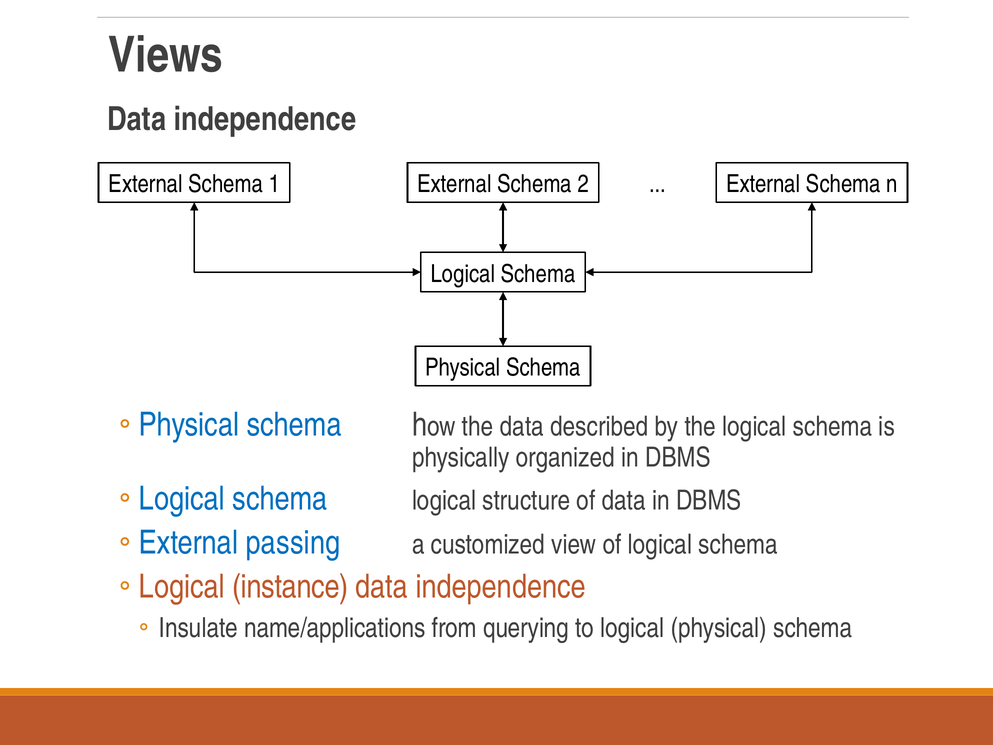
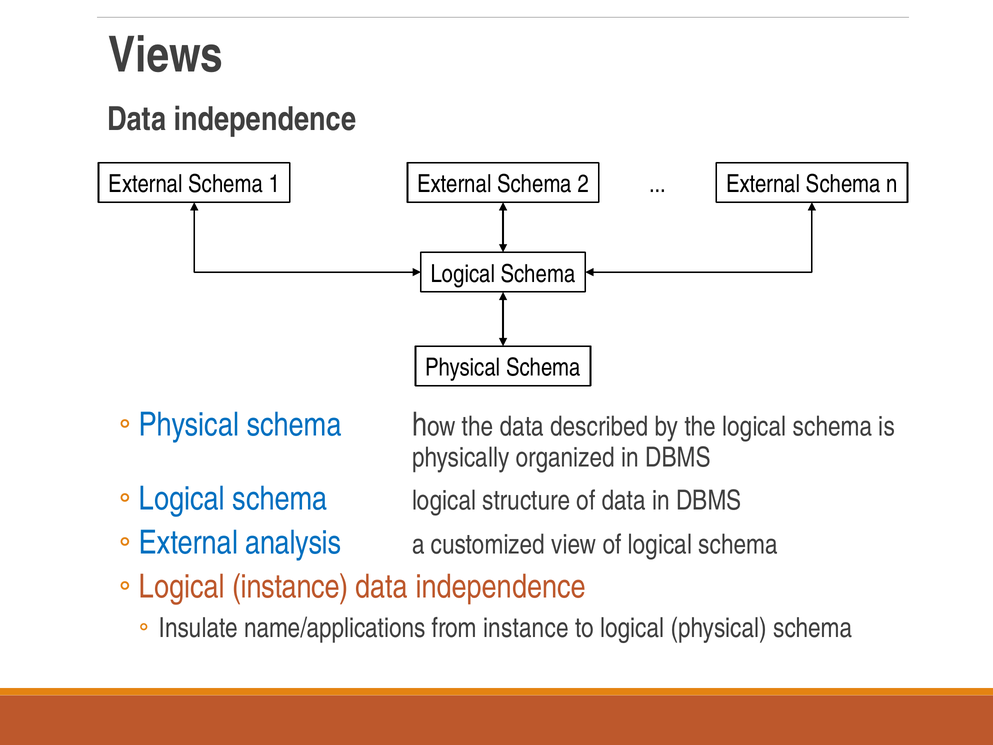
passing: passing -> analysis (293, 543)
from querying: querying -> instance (526, 628)
